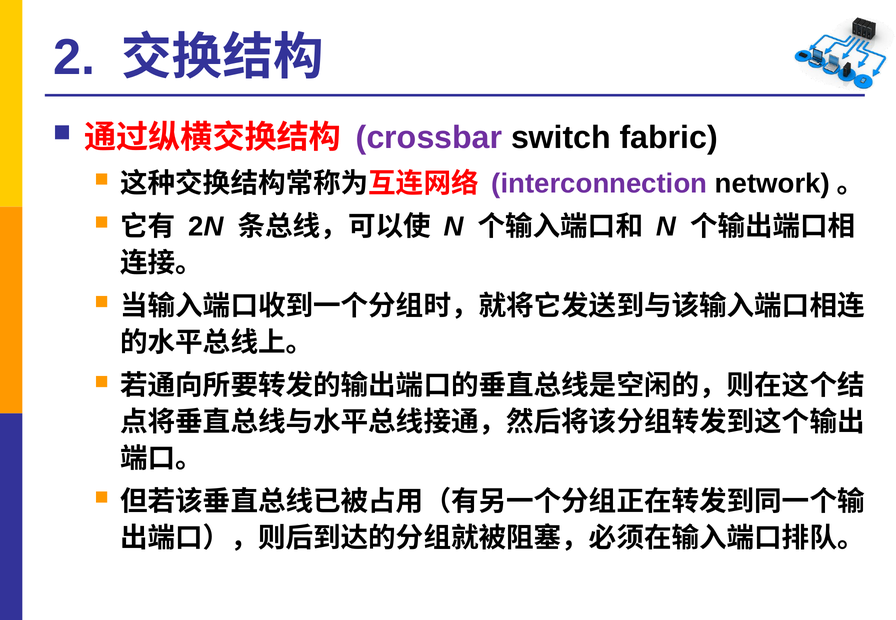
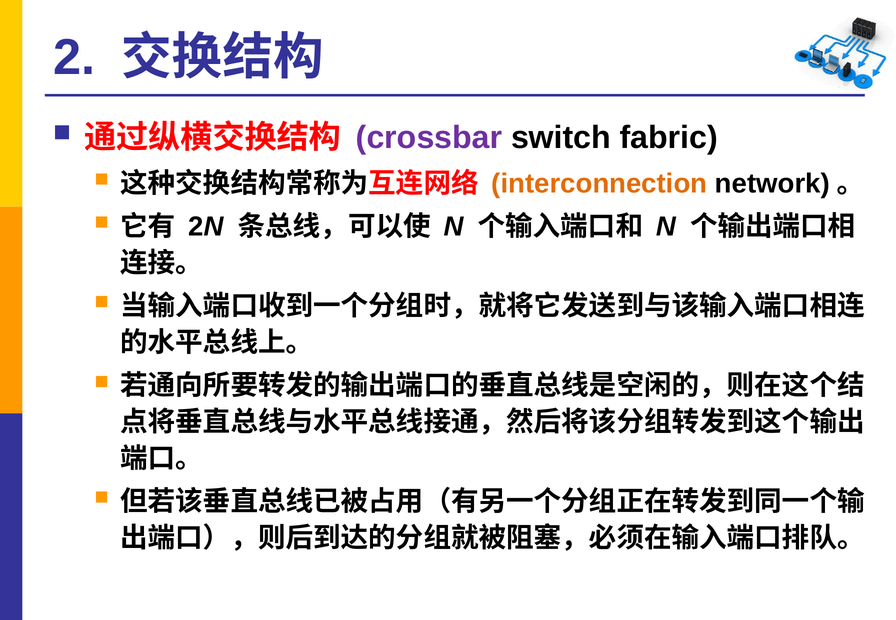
interconnection colour: purple -> orange (599, 184)
